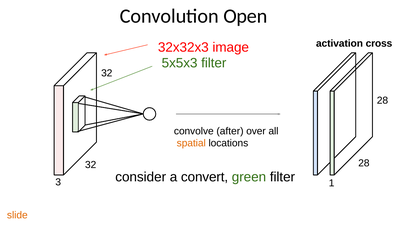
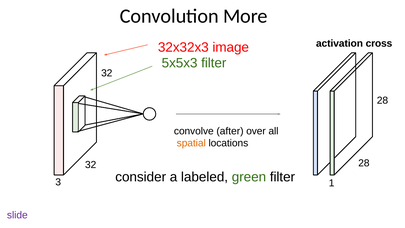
Open: Open -> More (245, 16)
convert: convert -> labeled (205, 177)
slide colour: orange -> purple (17, 215)
